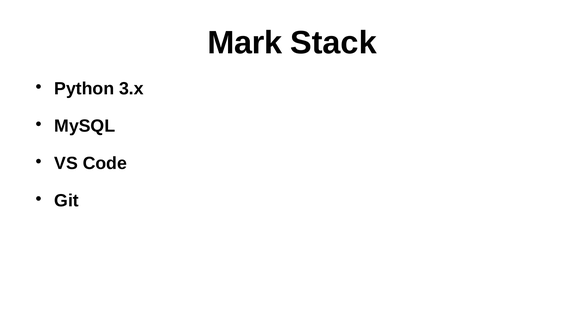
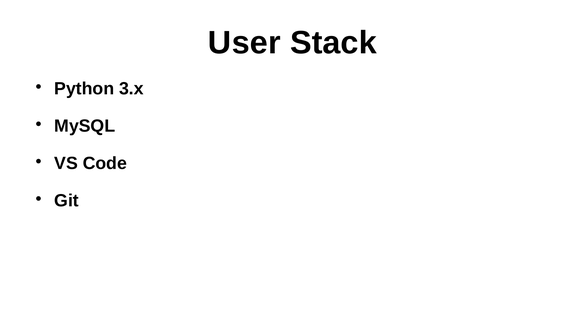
Mark: Mark -> User (244, 43)
